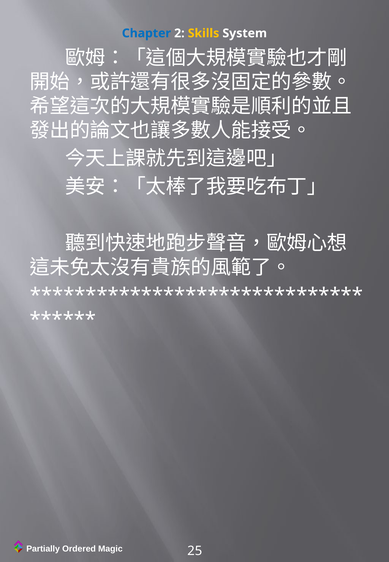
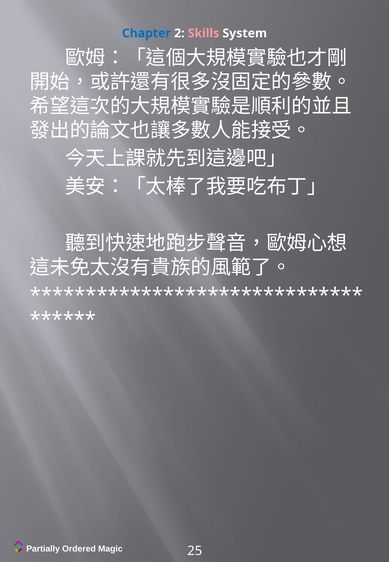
Skills colour: yellow -> pink (204, 33)
